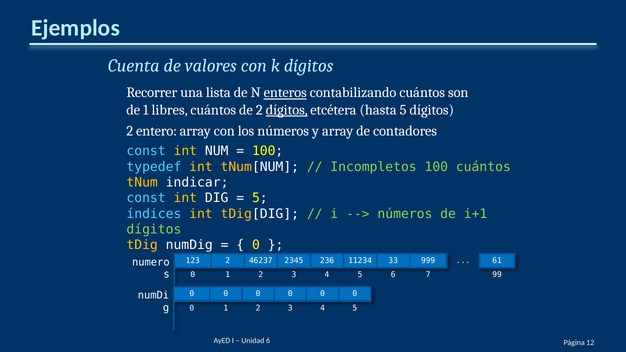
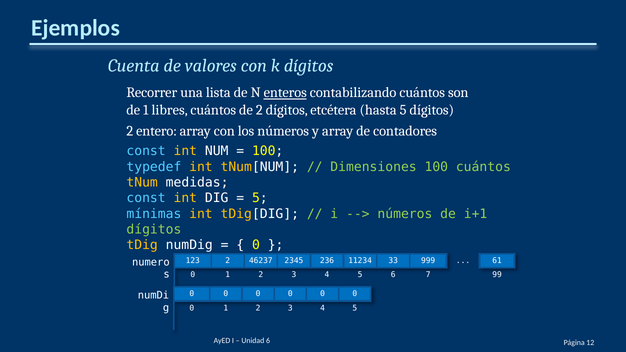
dígitos underline: present -> none (287, 110)
Incompletos: Incompletos -> Dimensiones (374, 167)
indicar: indicar -> medidas (197, 183)
índices: índices -> mínimas (154, 214)
